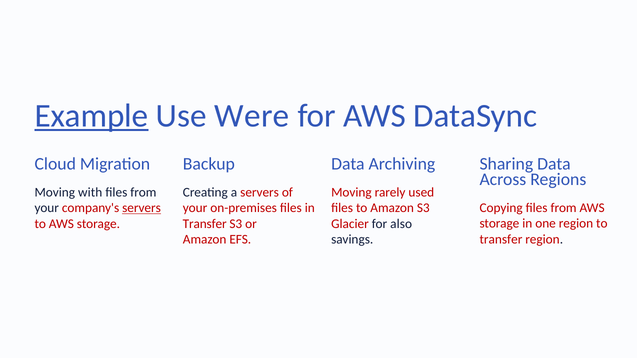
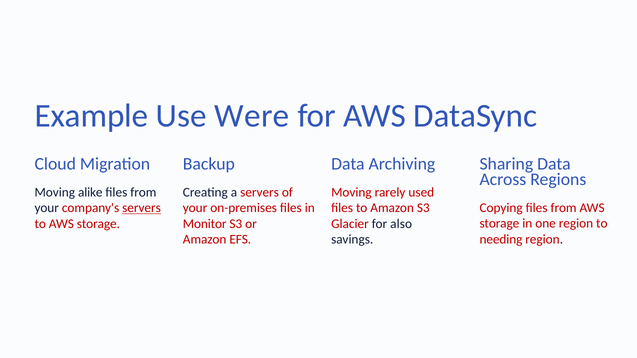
Example underline: present -> none (92, 116)
with: with -> alike (90, 192)
Transfer: Transfer -> Monitor (205, 224)
transfer: transfer -> needing (501, 239)
